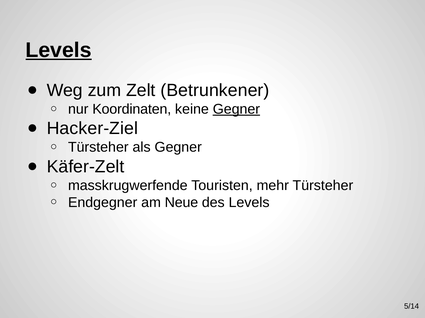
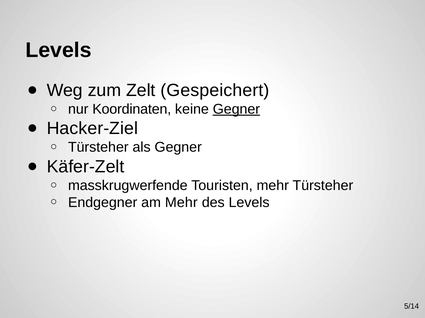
Levels underline: present -> none (59, 50)
Betrunkener: Betrunkener -> Gespeichert (215, 90)
am Neue: Neue -> Mehr (181, 203)
